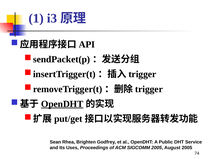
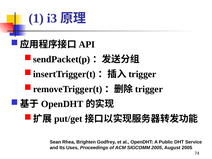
OpenDHT underline: present -> none (62, 104)
